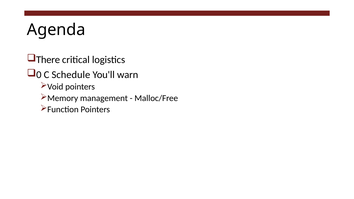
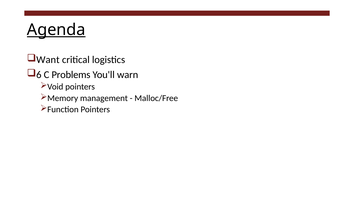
Agenda underline: none -> present (56, 30)
There: There -> Want (48, 60)
0: 0 -> 6 (39, 75)
Schedule: Schedule -> Problems (71, 75)
